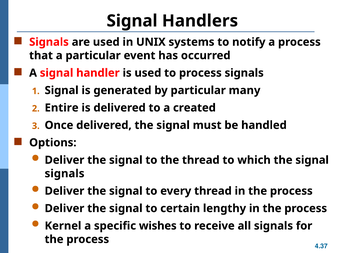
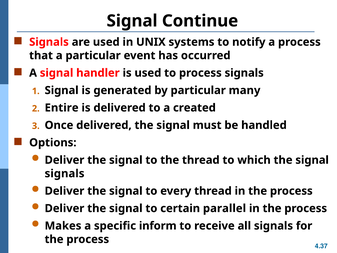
Handlers: Handlers -> Continue (200, 21)
lengthy: lengthy -> parallel (224, 208)
Kernel: Kernel -> Makes (63, 226)
wishes: wishes -> inform (158, 226)
